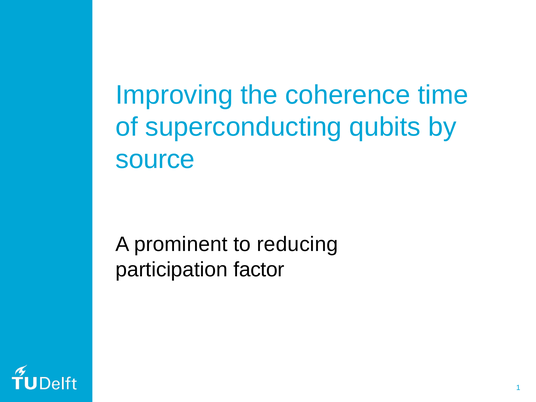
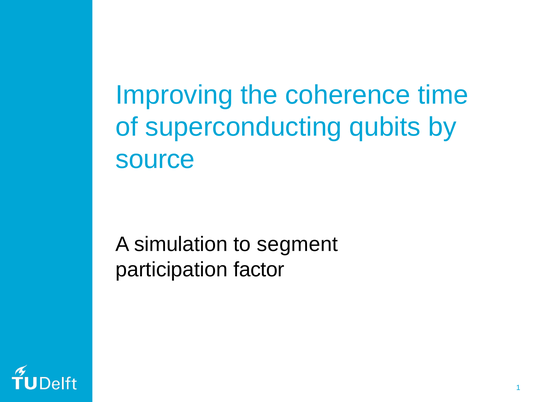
prominent: prominent -> simulation (181, 244)
reducing: reducing -> segment (297, 244)
